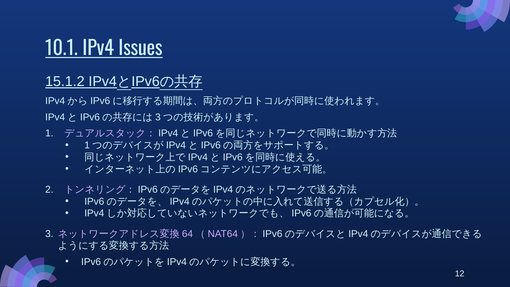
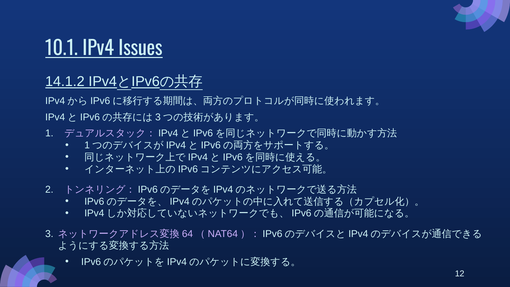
15.1.2: 15.1.2 -> 14.1.2 (65, 82)
